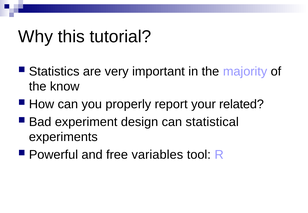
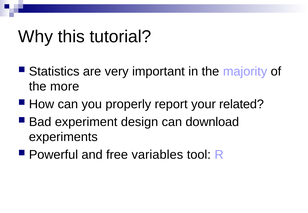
know: know -> more (65, 87)
statistical: statistical -> download (212, 122)
